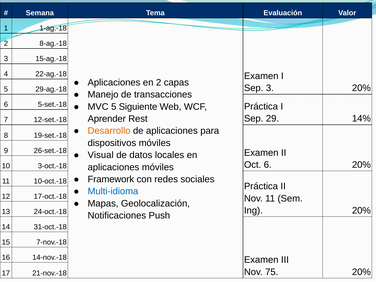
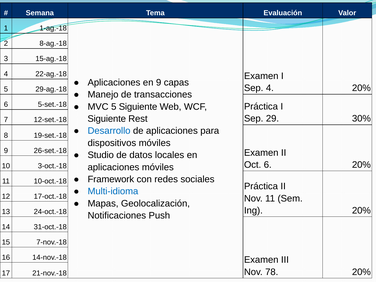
en 2: 2 -> 9 (159, 82)
Sep 3: 3 -> 4 (270, 88)
14%: 14% -> 30% (361, 119)
Aprender: Aprender -> Siguiente (107, 119)
Desarrollo colour: orange -> blue (109, 131)
Visual: Visual -> Studio (101, 155)
75: 75 -> 78 (272, 272)
